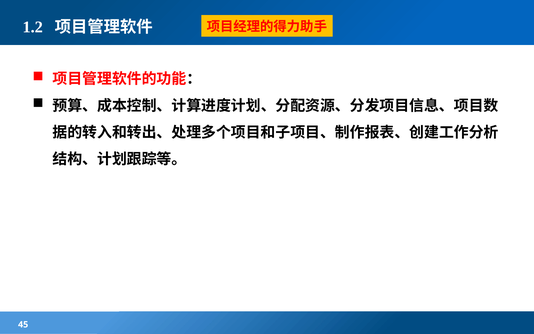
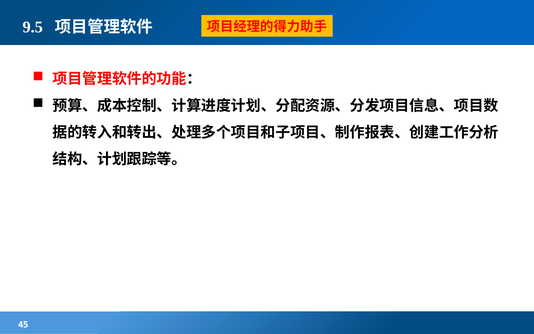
1.2: 1.2 -> 9.5 (33, 27)
